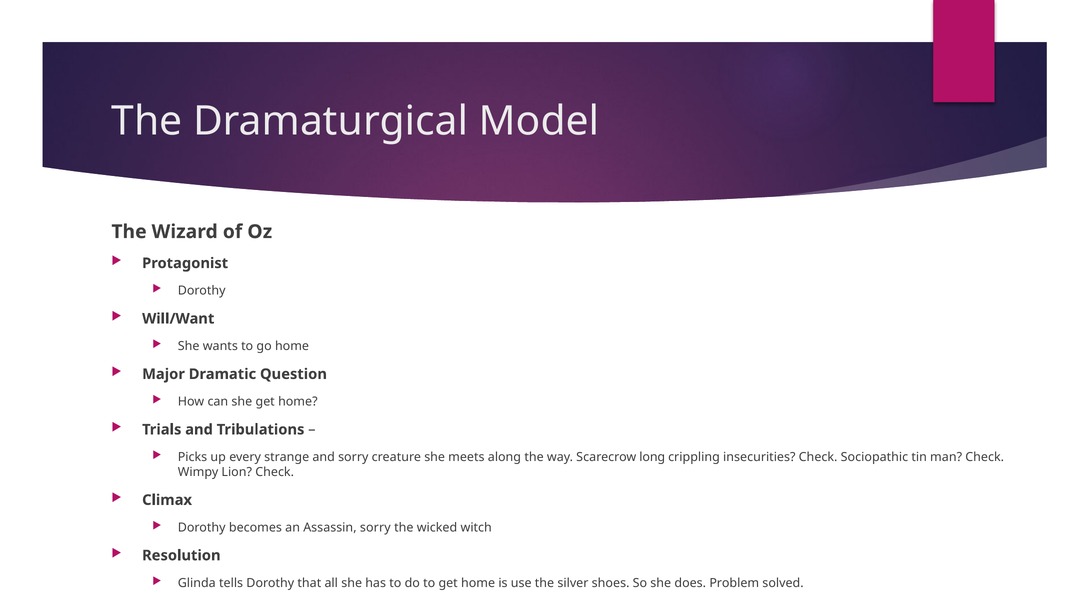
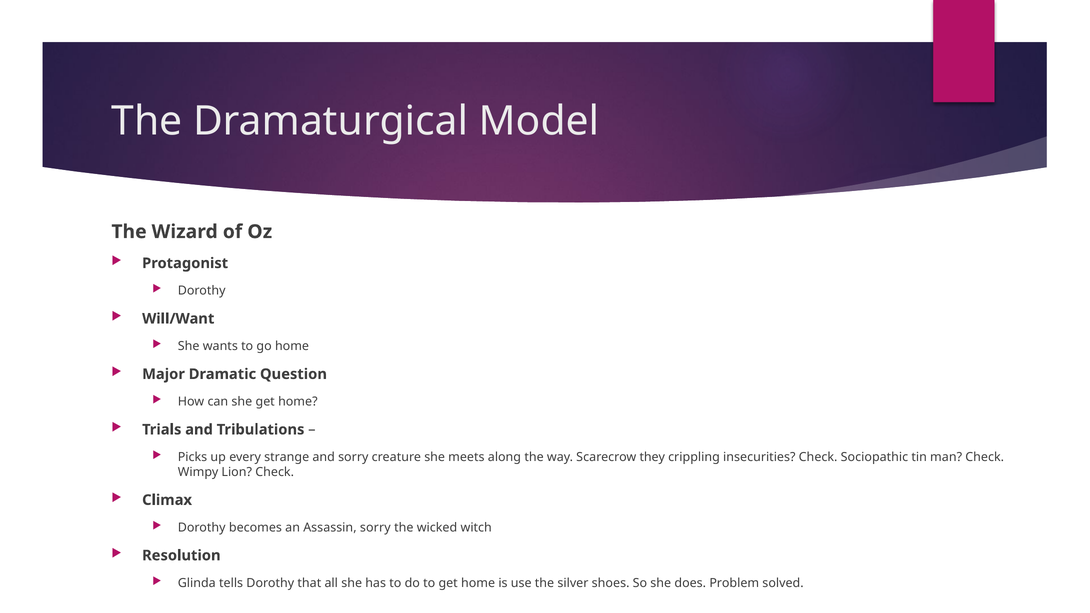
long: long -> they (652, 457)
